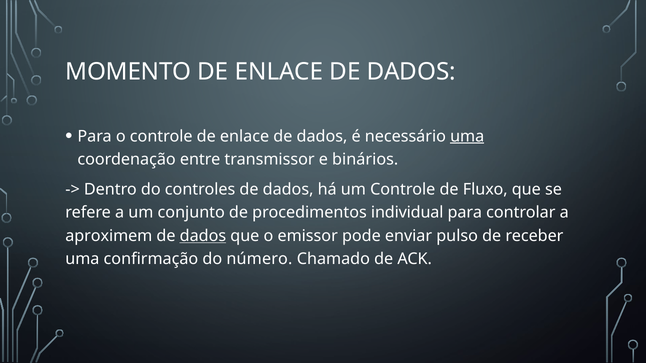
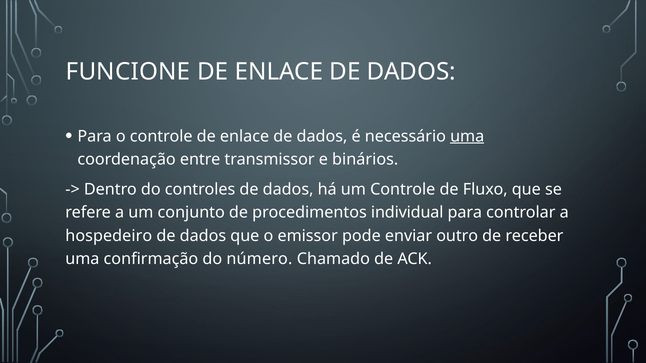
MOMENTO: MOMENTO -> FUNCIONE (128, 72)
aproximem: aproximem -> hospedeiro (109, 236)
dados underline: present -> none (203, 236)
pulso: pulso -> outro (457, 236)
